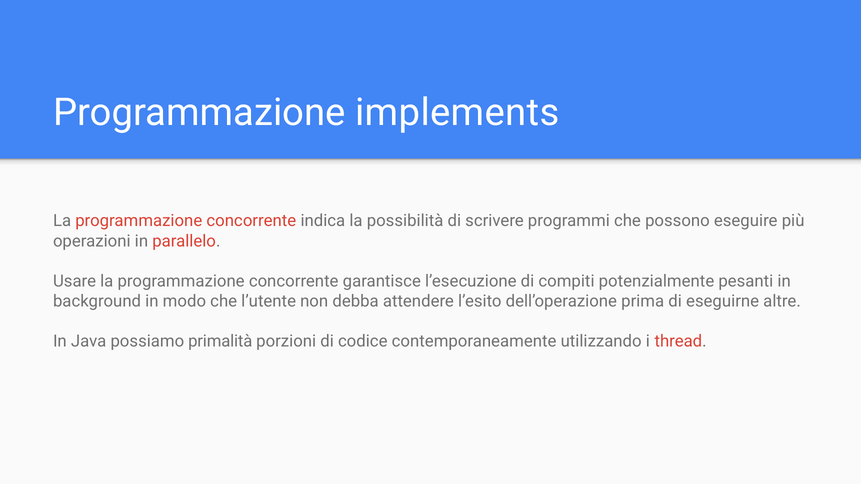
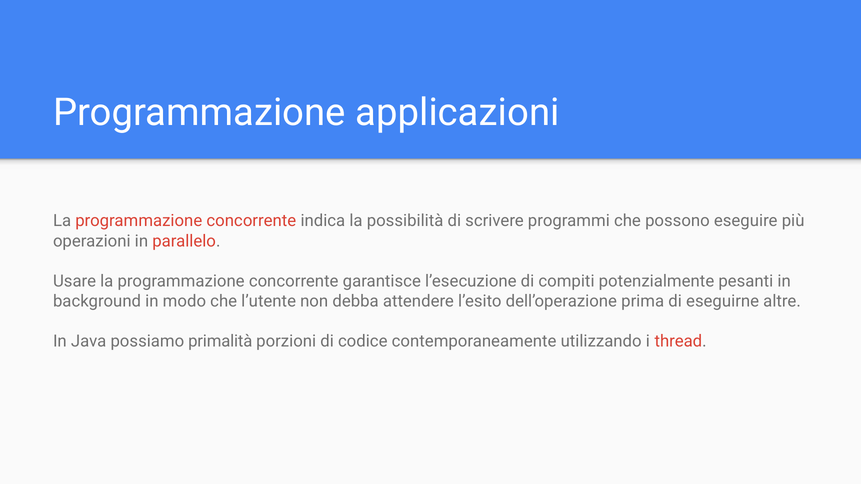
implements: implements -> applicazioni (457, 113)
